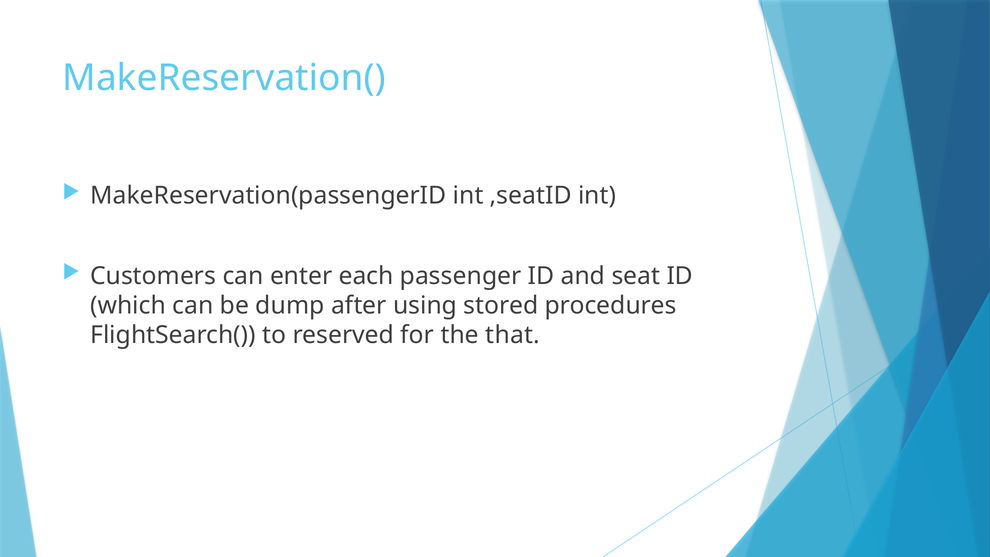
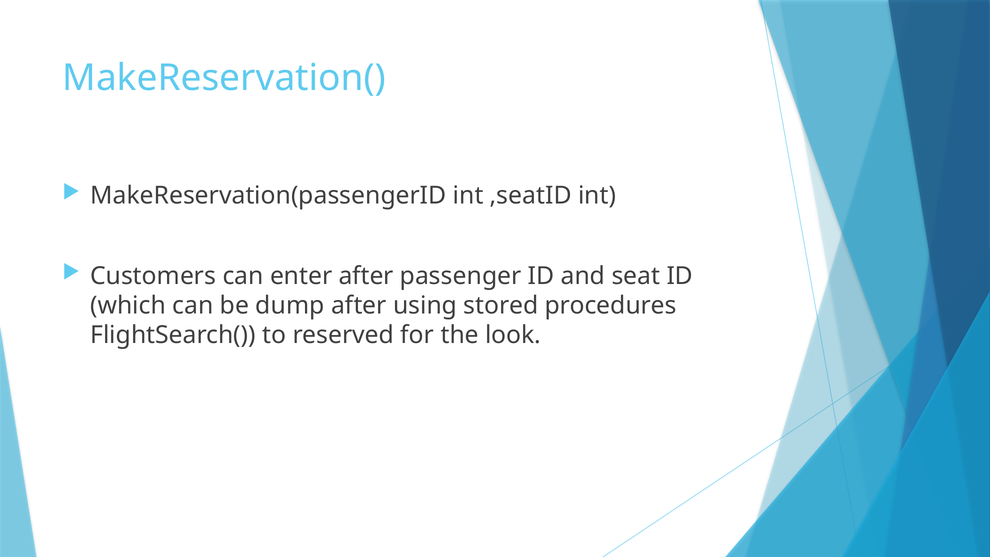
enter each: each -> after (366, 276)
that: that -> look (513, 335)
